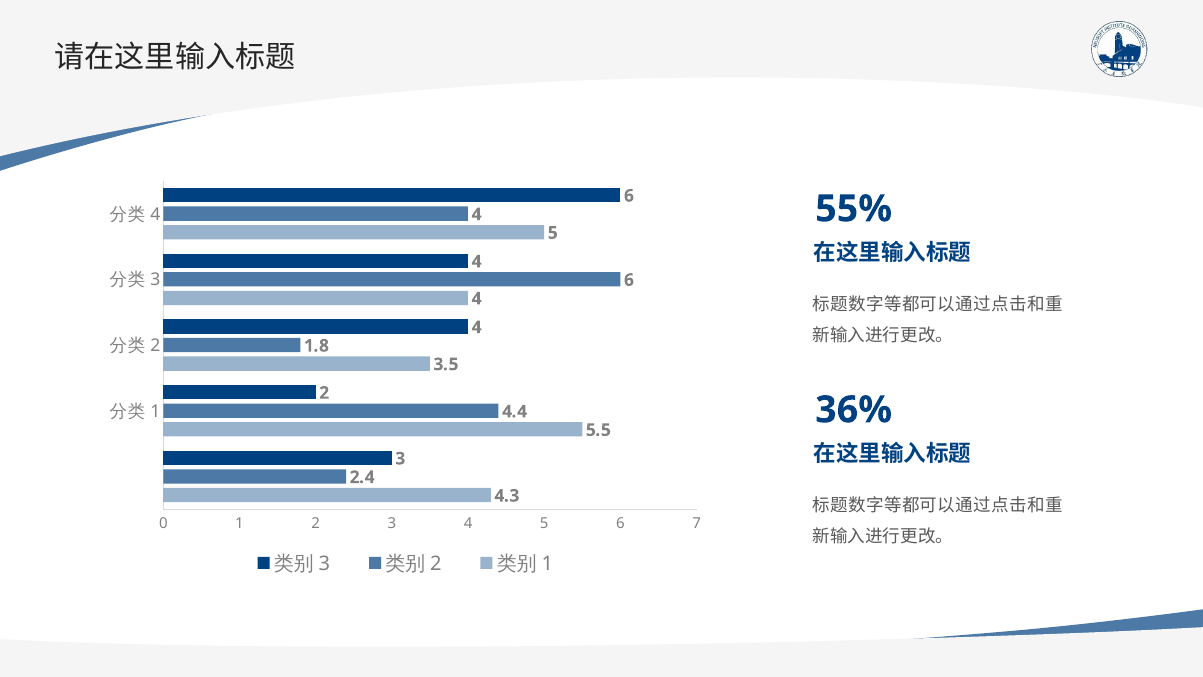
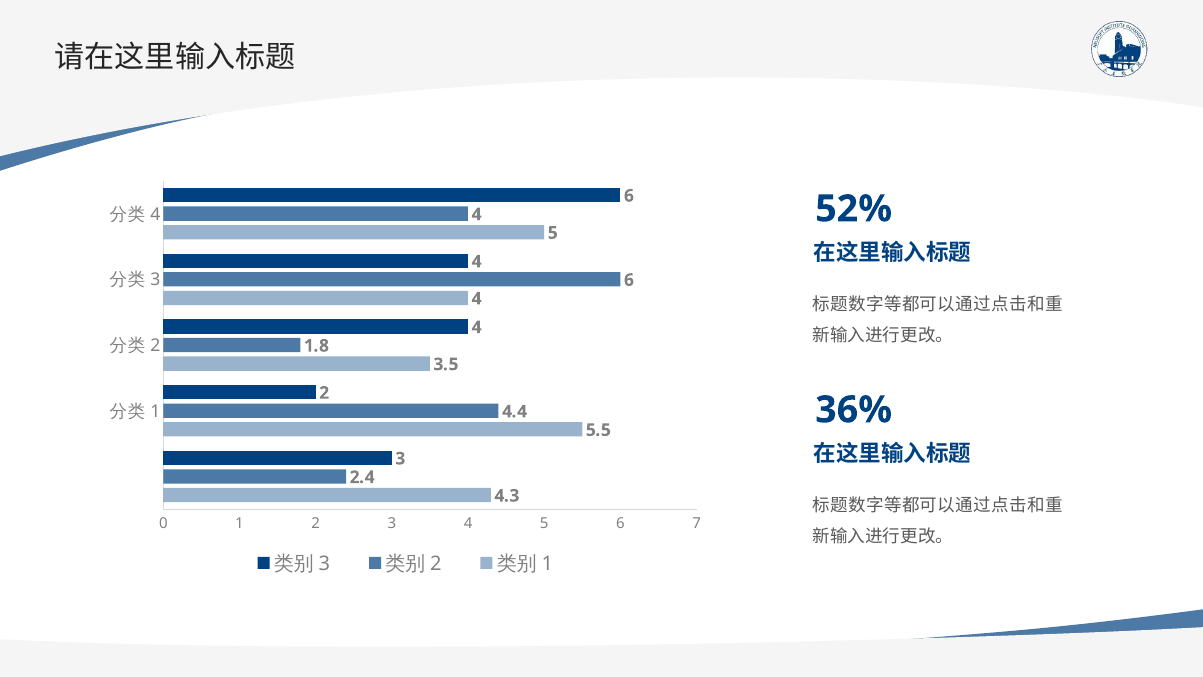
55%: 55% -> 52% (854, 209)
